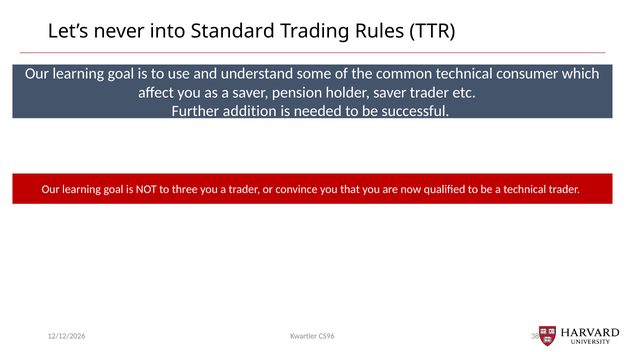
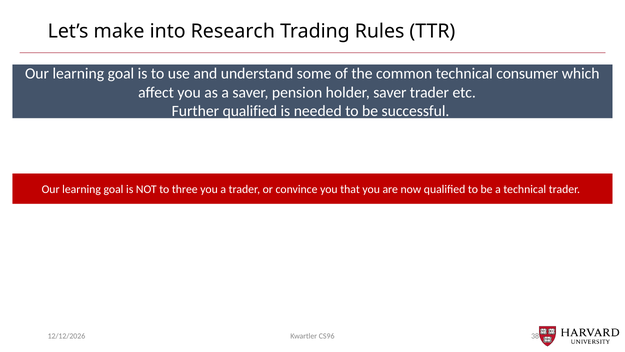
never: never -> make (119, 31)
Standard: Standard -> Research (233, 31)
Further addition: addition -> qualified (250, 111)
